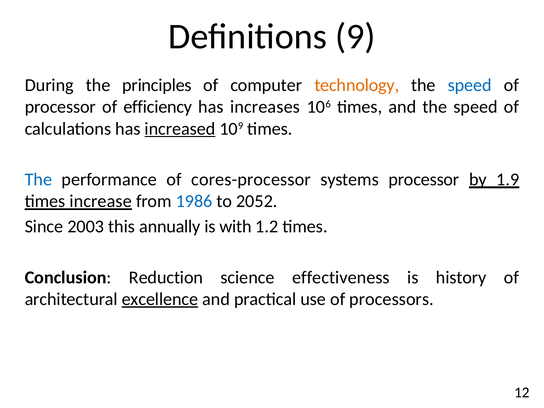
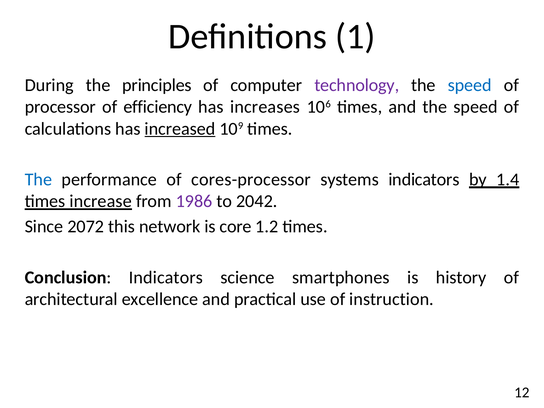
9: 9 -> 1 (355, 37)
technology colour: orange -> purple (357, 85)
systems processor: processor -> indicators (424, 180)
1.9: 1.9 -> 1.4 (508, 180)
1986 colour: blue -> purple (194, 201)
2052: 2052 -> 2042 (257, 201)
2003: 2003 -> 2072 (86, 227)
annually: annually -> network (170, 227)
with: with -> core (236, 227)
Conclusion Reduction: Reduction -> Indicators (166, 277)
effectiveness: effectiveness -> smartphones (341, 277)
excellence underline: present -> none (160, 299)
processors: processors -> instruction (392, 299)
